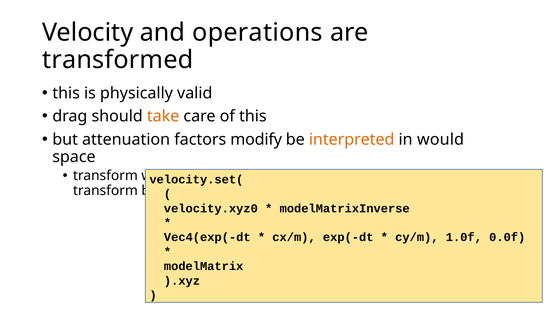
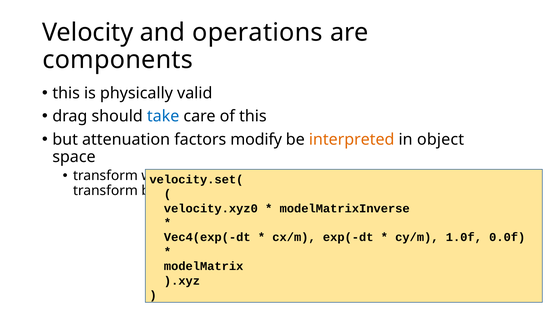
transformed: transformed -> components (118, 60)
take colour: orange -> blue (163, 116)
would: would -> object (441, 139)
